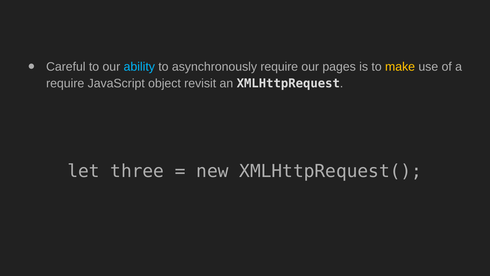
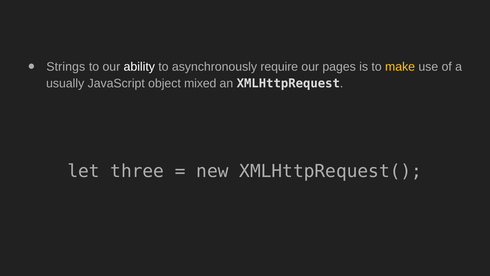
Careful: Careful -> Strings (66, 67)
ability colour: light blue -> white (139, 67)
require: require -> usually (65, 83)
revisit: revisit -> mixed (200, 83)
